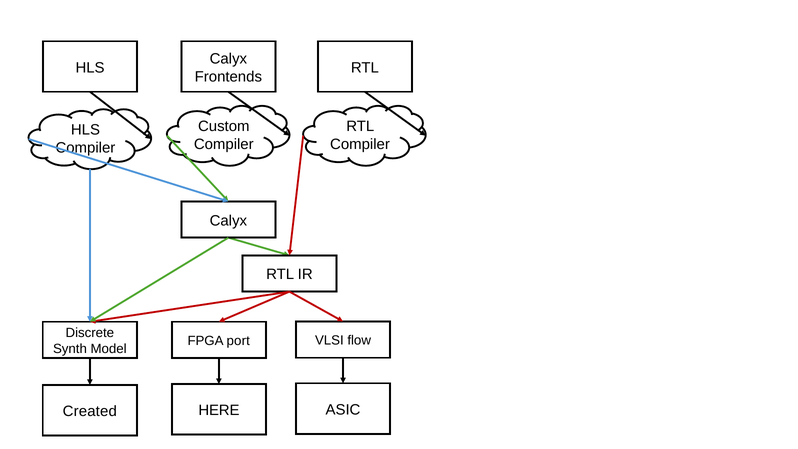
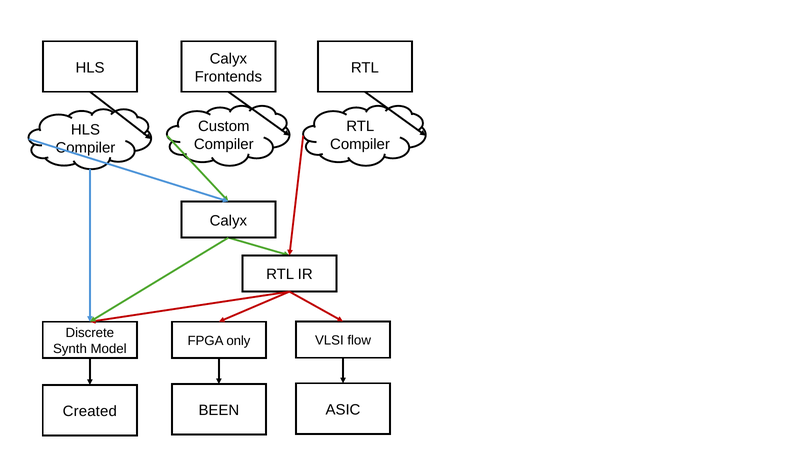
port: port -> only (238, 341)
HERE: HERE -> BEEN (219, 410)
